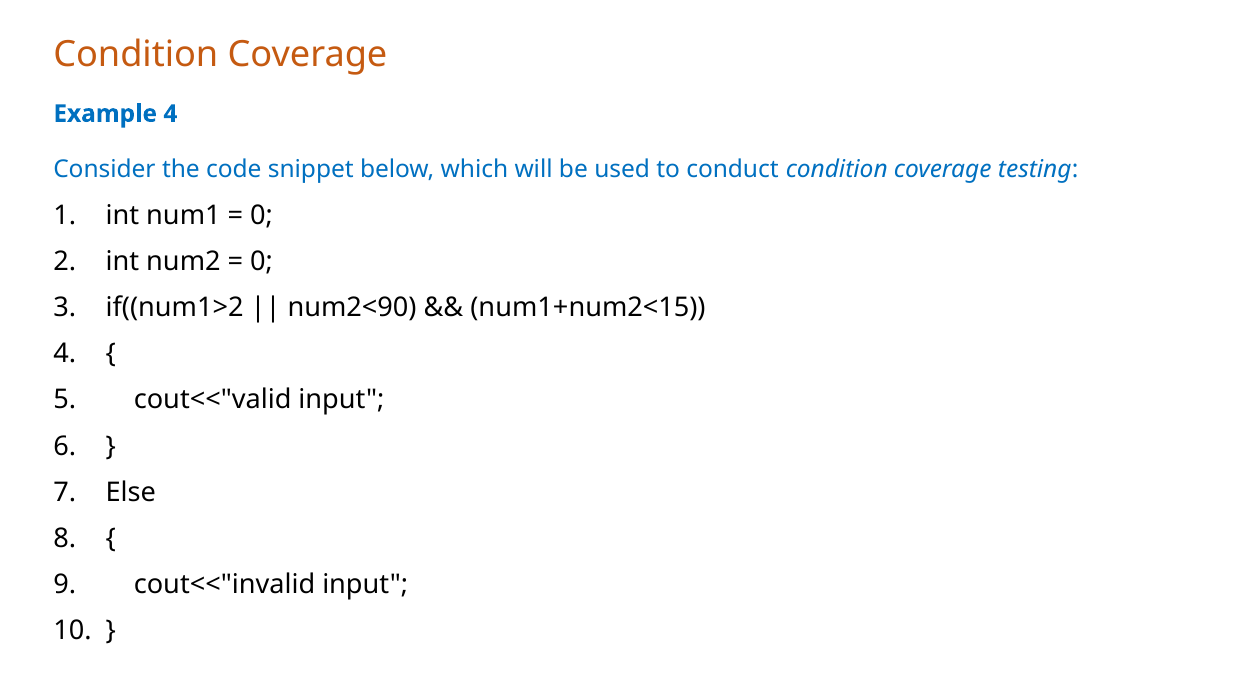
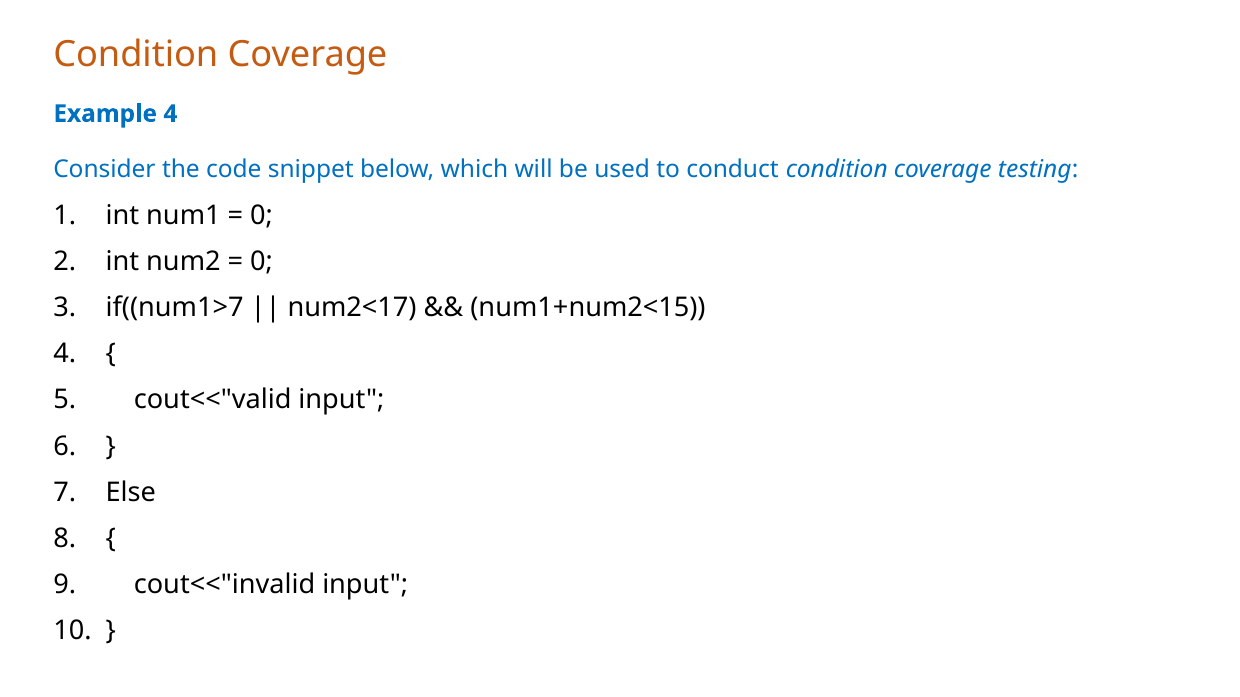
if((num1>2: if((num1>2 -> if((num1>7 (175, 308)
num2<90: num2<90 -> num2<17 (352, 308)
